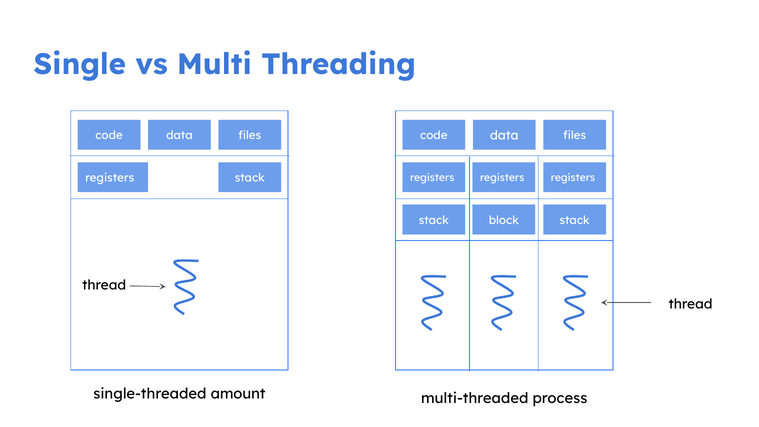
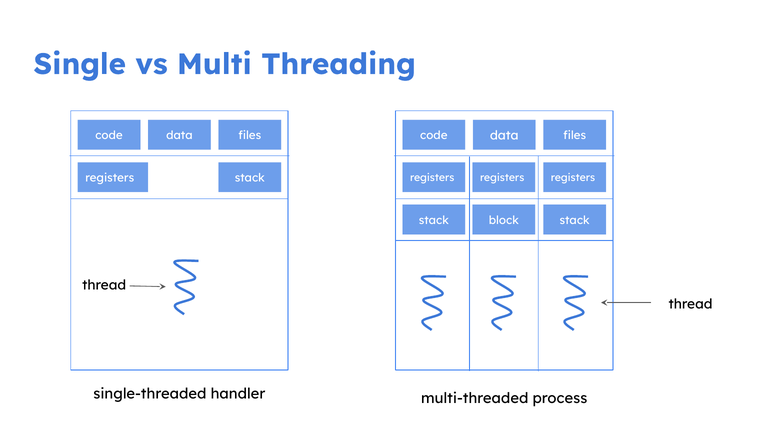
amount: amount -> handler (238, 394)
